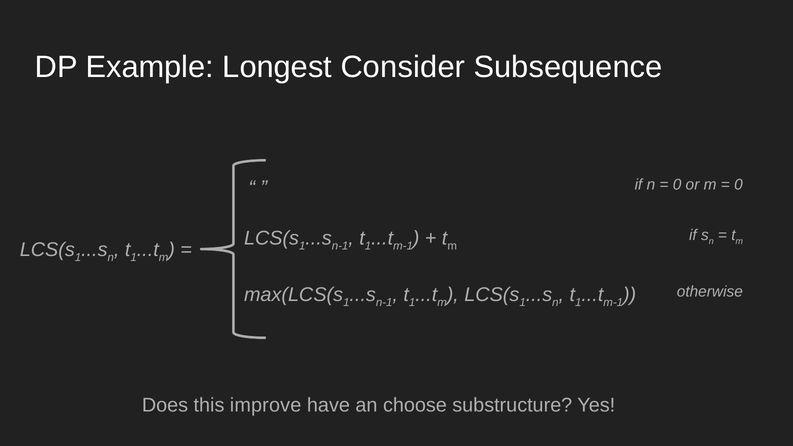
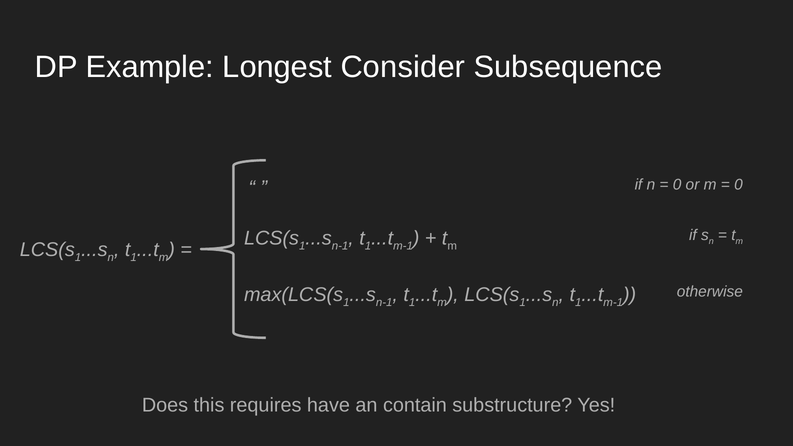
improve: improve -> requires (266, 405)
choose: choose -> contain (415, 405)
